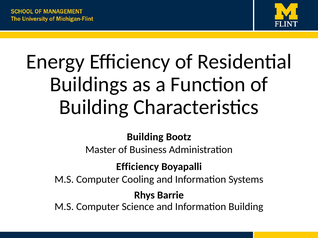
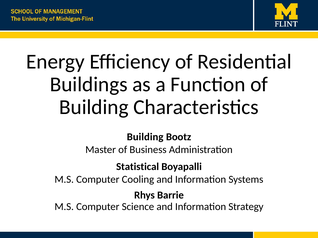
Efficiency: Efficiency -> Statistical (138, 167)
Information Building: Building -> Strategy (246, 207)
